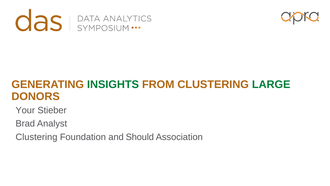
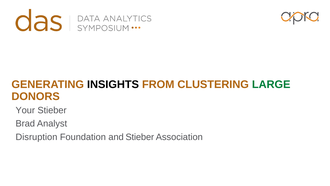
INSIGHTS colour: green -> black (113, 84)
Clustering: Clustering -> Disruption (36, 137)
and Should: Should -> Stieber (140, 137)
